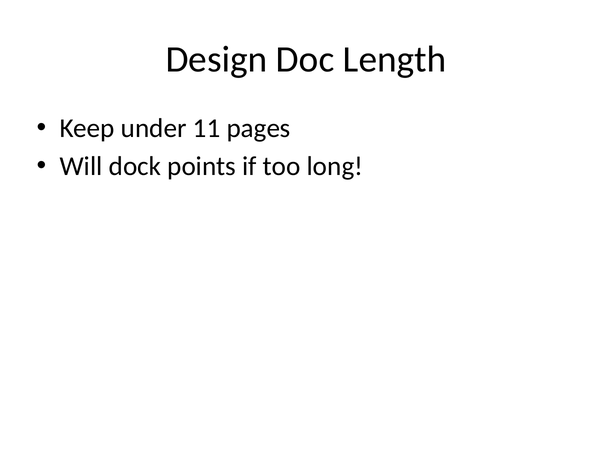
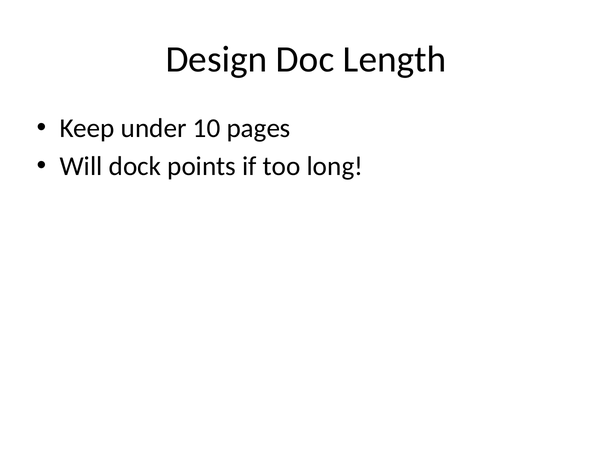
11: 11 -> 10 (207, 128)
